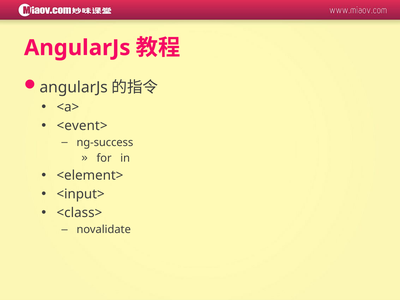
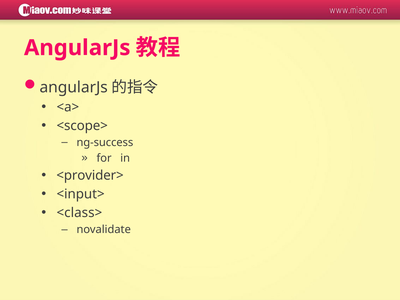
<event>: <event> -> <scope> (82, 126)
<element>: <element> -> <provider> (90, 176)
